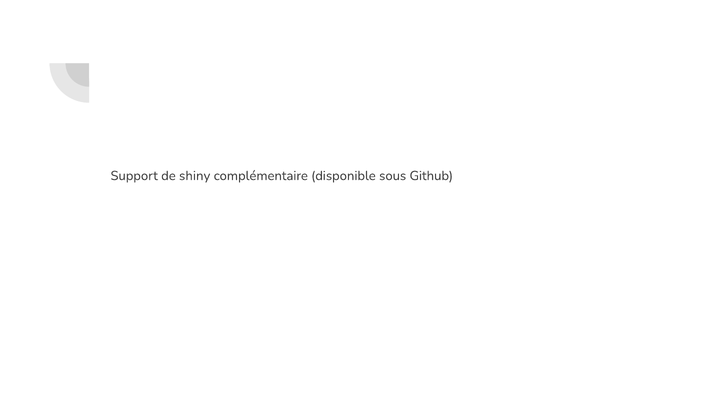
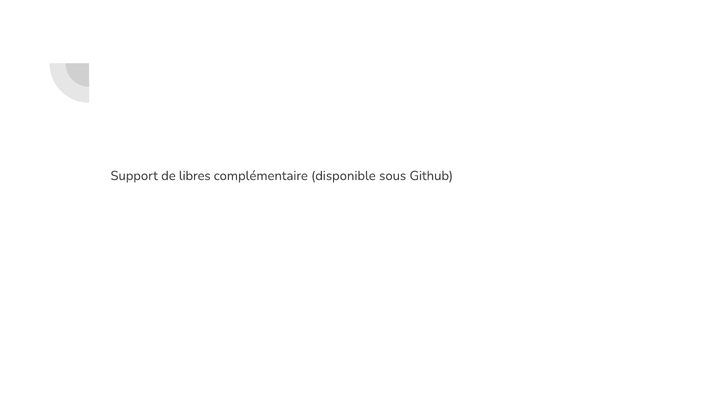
shiny: shiny -> libres (195, 176)
